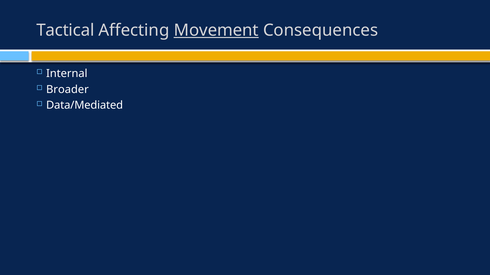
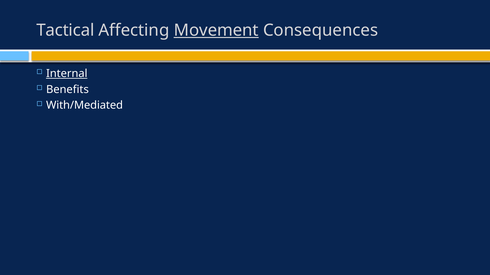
Internal underline: none -> present (67, 74)
Broader: Broader -> Benefits (67, 90)
Data/Mediated: Data/Mediated -> With/Mediated (85, 106)
